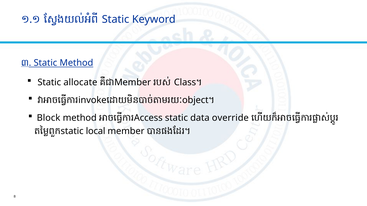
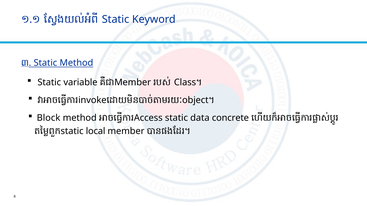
allocate: allocate -> variable (80, 83)
override: override -> concrete (230, 118)
